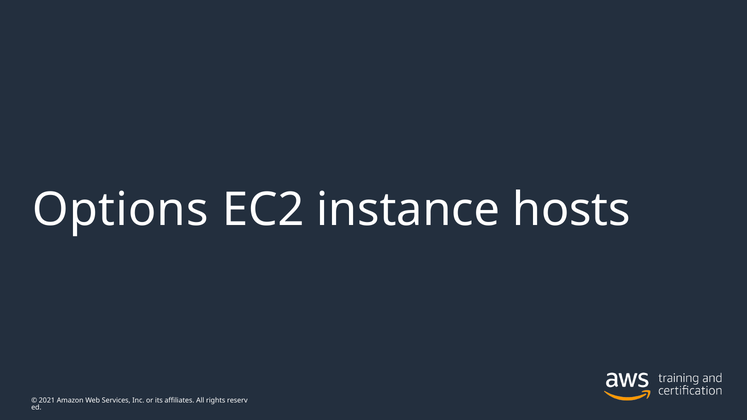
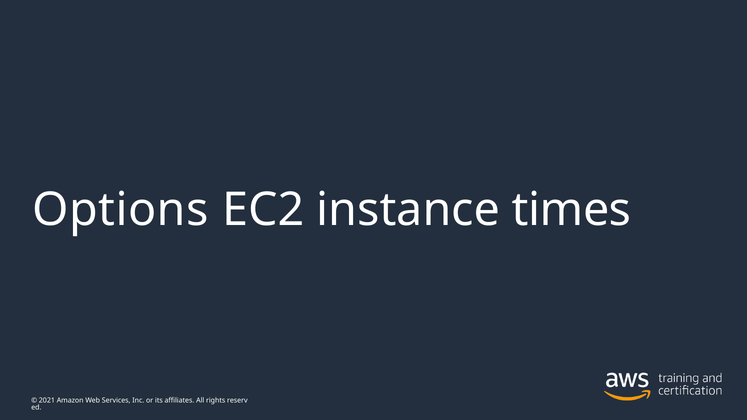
hosts: hosts -> times (572, 210)
